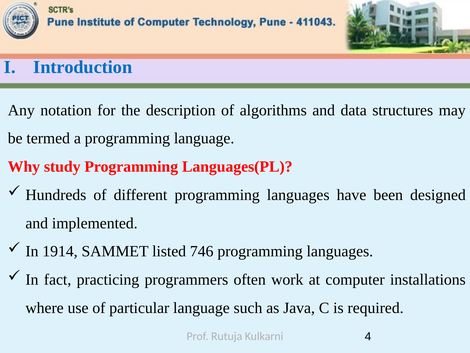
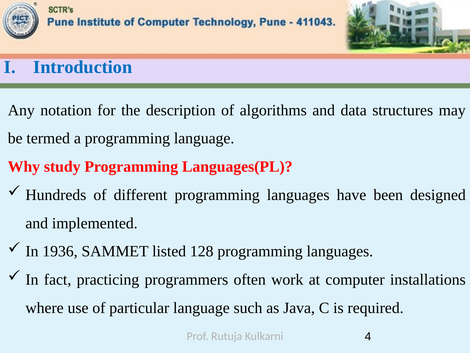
1914: 1914 -> 1936 (60, 251)
746: 746 -> 128 (202, 251)
